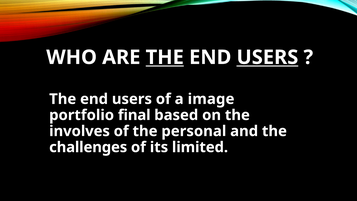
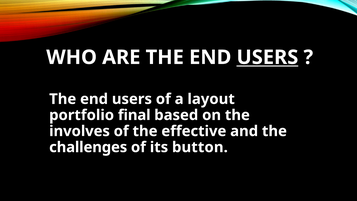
THE underline: present -> none (165, 57)
image: image -> layout (211, 99)
personal: personal -> effective (194, 131)
limited: limited -> button (200, 147)
